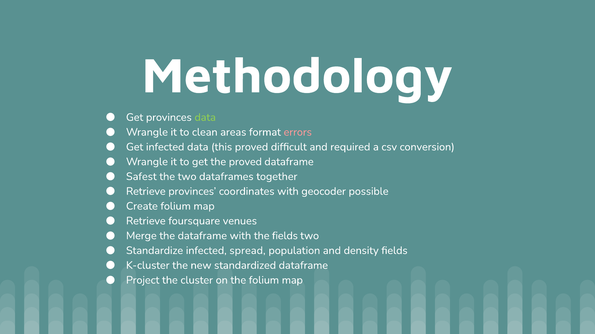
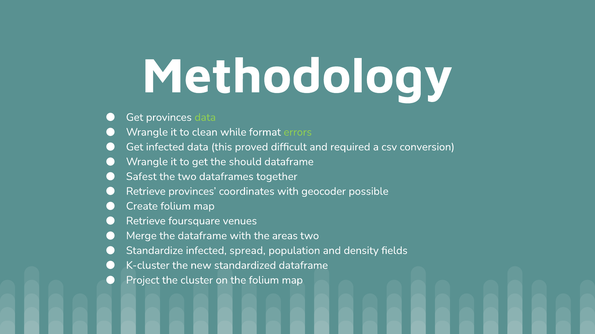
areas: areas -> while (233, 132)
errors colour: pink -> light green (298, 132)
the proved: proved -> should (245, 162)
the fields: fields -> areas (285, 236)
